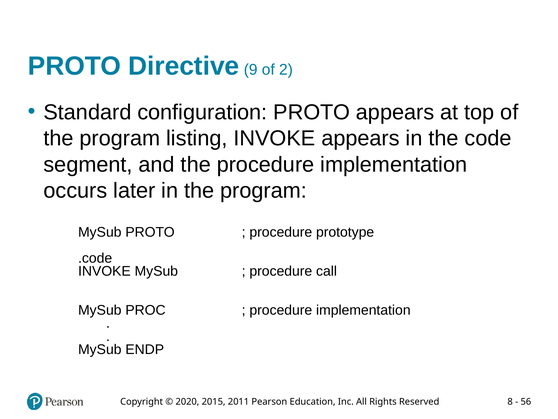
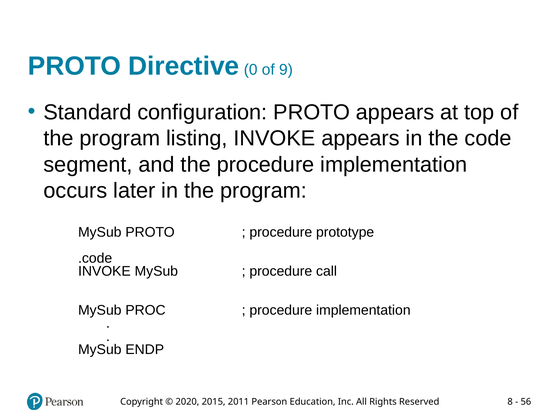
9: 9 -> 0 (251, 70)
2: 2 -> 9 (286, 70)
